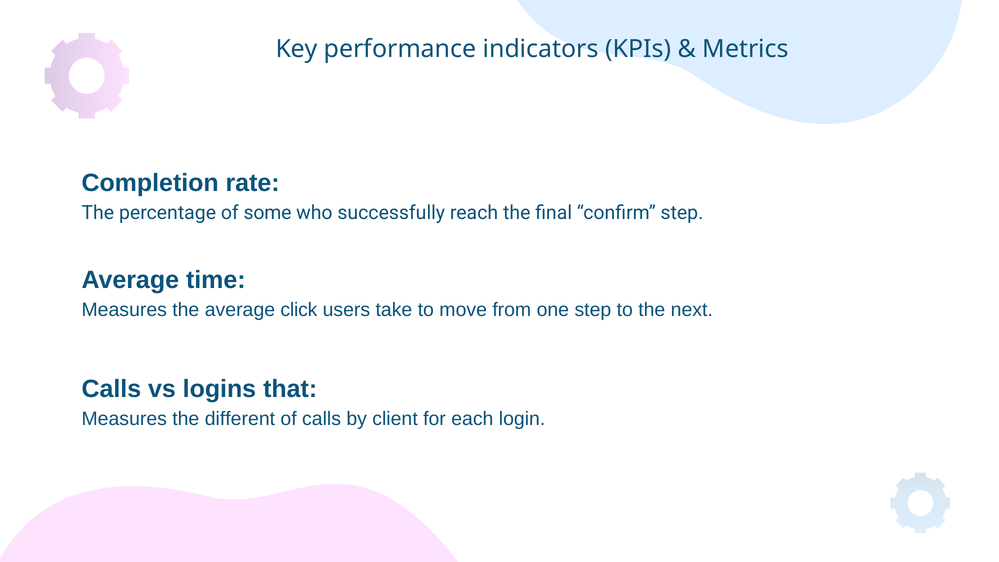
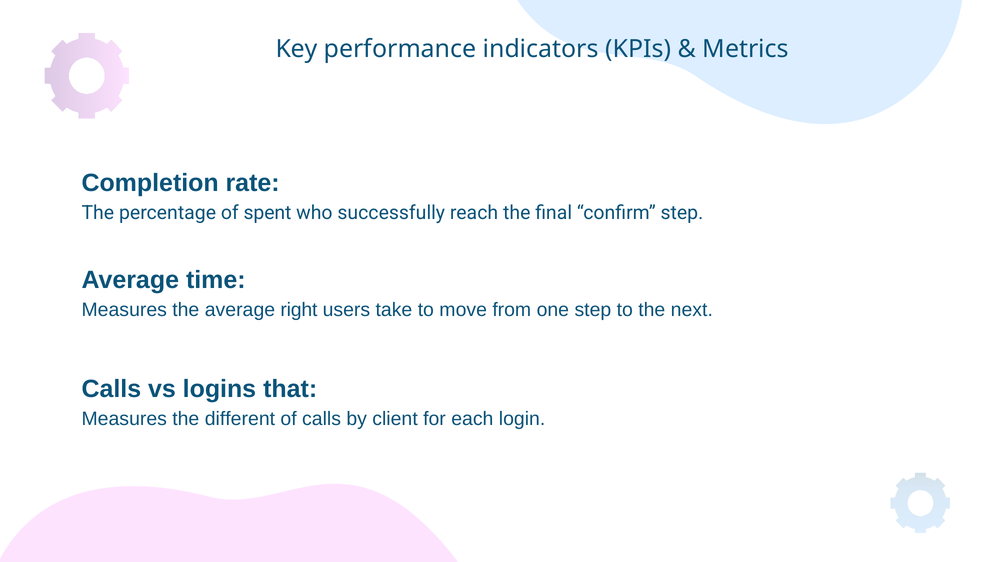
some: some -> spent (268, 213)
click: click -> right (299, 310)
